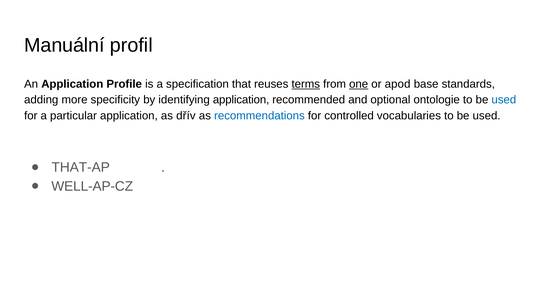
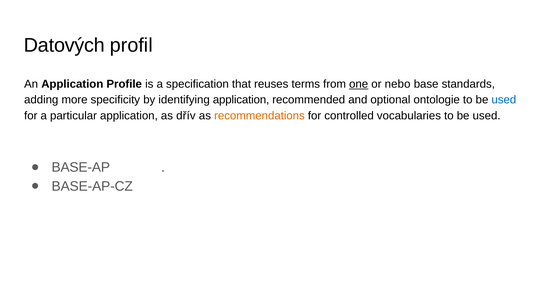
Manuální: Manuální -> Datových (64, 45)
terms underline: present -> none (306, 84)
apod: apod -> nebo (398, 84)
recommendations colour: blue -> orange (259, 116)
THAT-AP: THAT-AP -> BASE-AP (81, 167)
WELL-AP-CZ: WELL-AP-CZ -> BASE-AP-CZ (92, 186)
